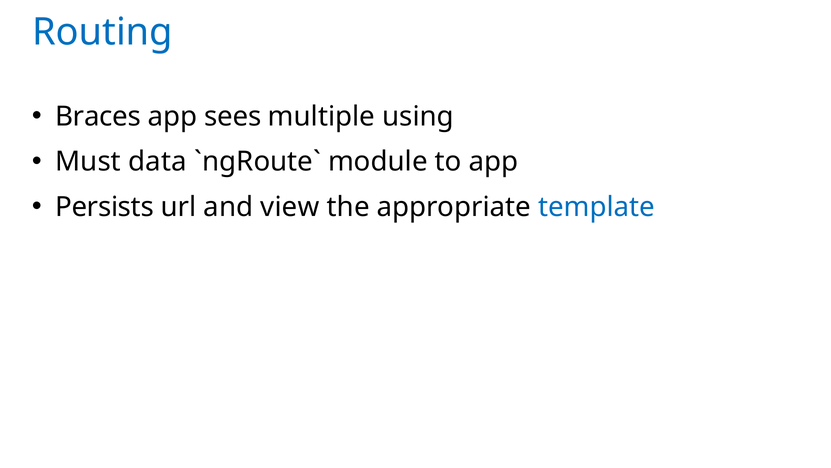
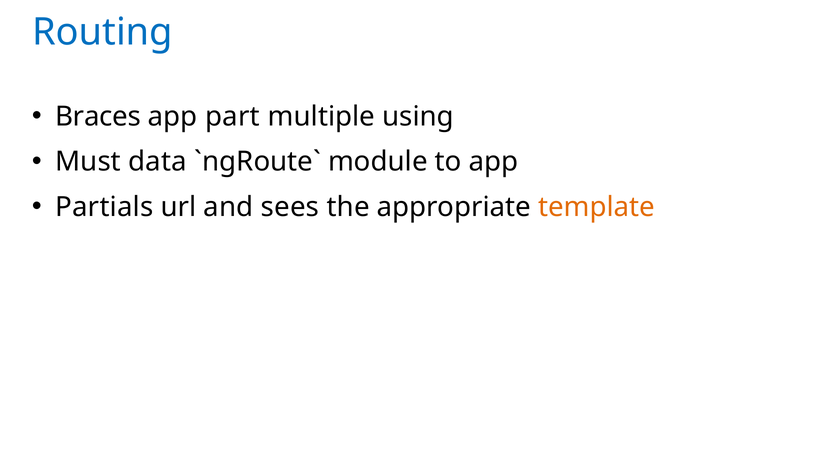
sees: sees -> part (233, 116)
Persists: Persists -> Partials (104, 207)
view: view -> sees (290, 207)
template colour: blue -> orange (597, 207)
